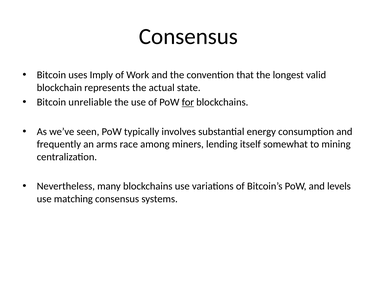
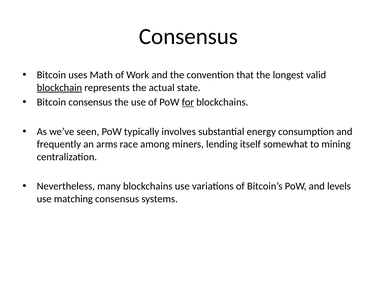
Imply: Imply -> Math (101, 75)
blockchain underline: none -> present (59, 87)
Bitcoin unreliable: unreliable -> consensus (90, 102)
